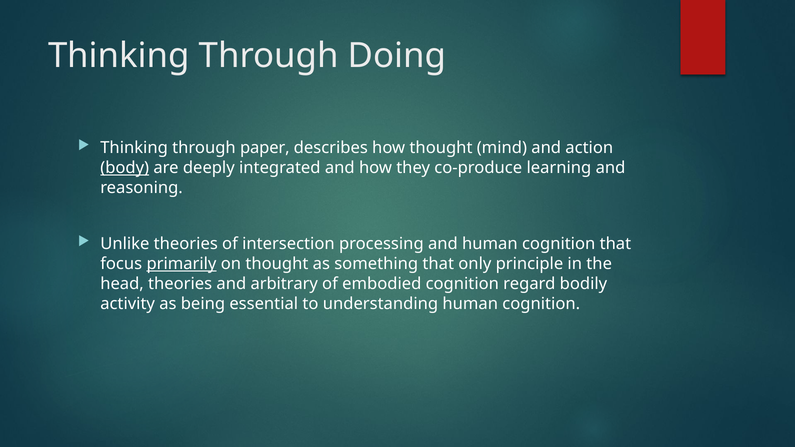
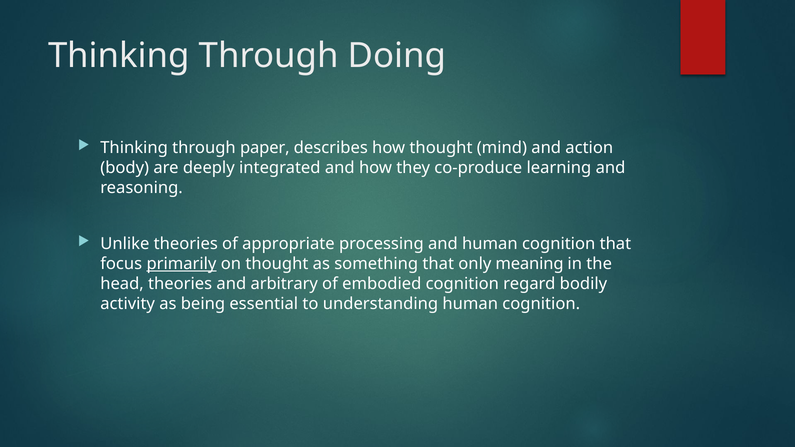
body underline: present -> none (125, 168)
intersection: intersection -> appropriate (288, 244)
principle: principle -> meaning (530, 264)
